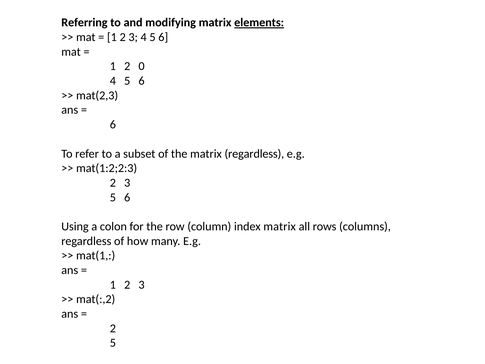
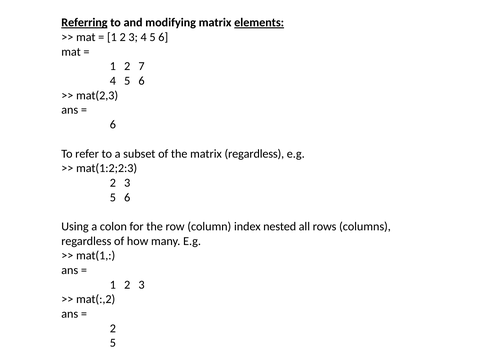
Referring underline: none -> present (84, 23)
0: 0 -> 7 (142, 66)
index matrix: matrix -> nested (280, 226)
